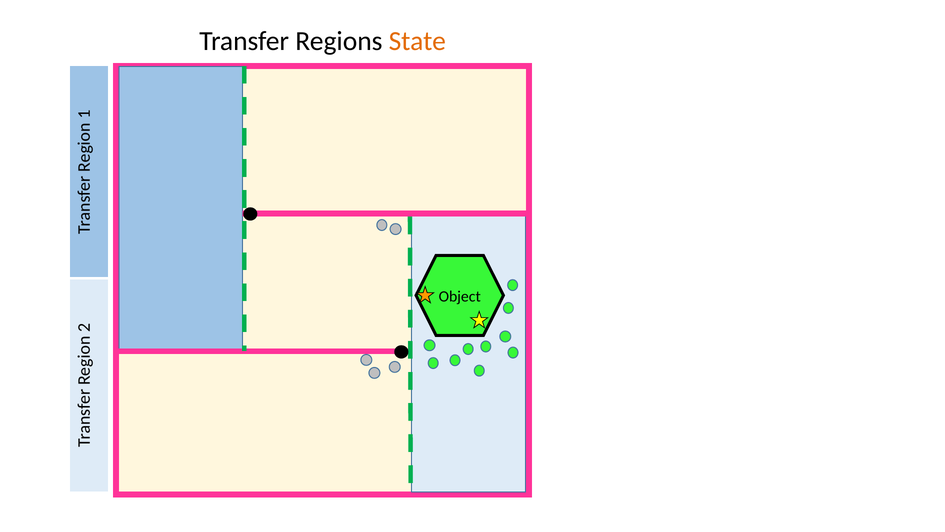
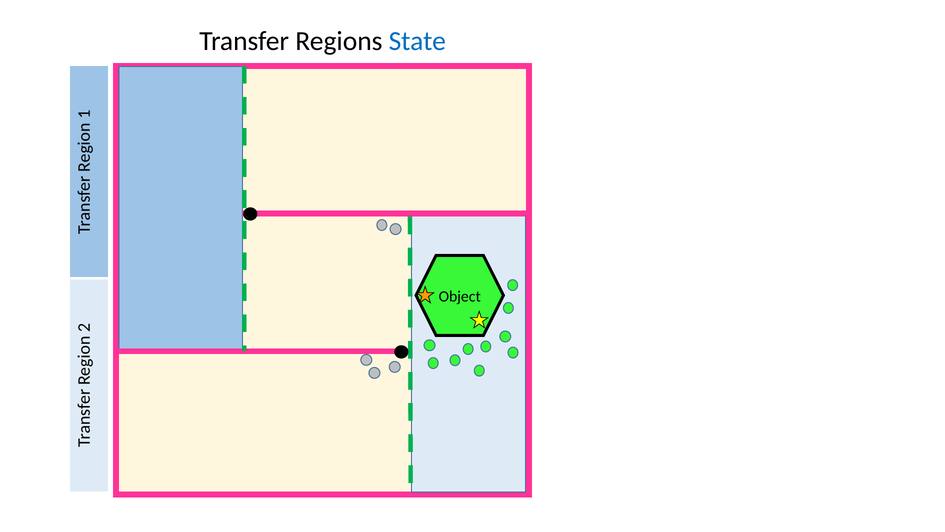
State colour: orange -> blue (417, 41)
